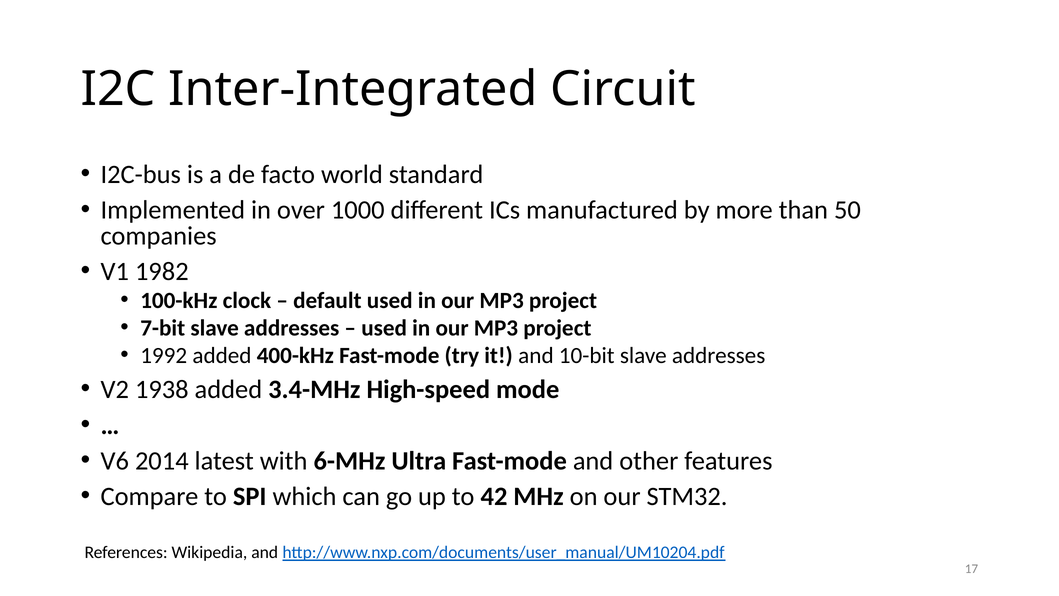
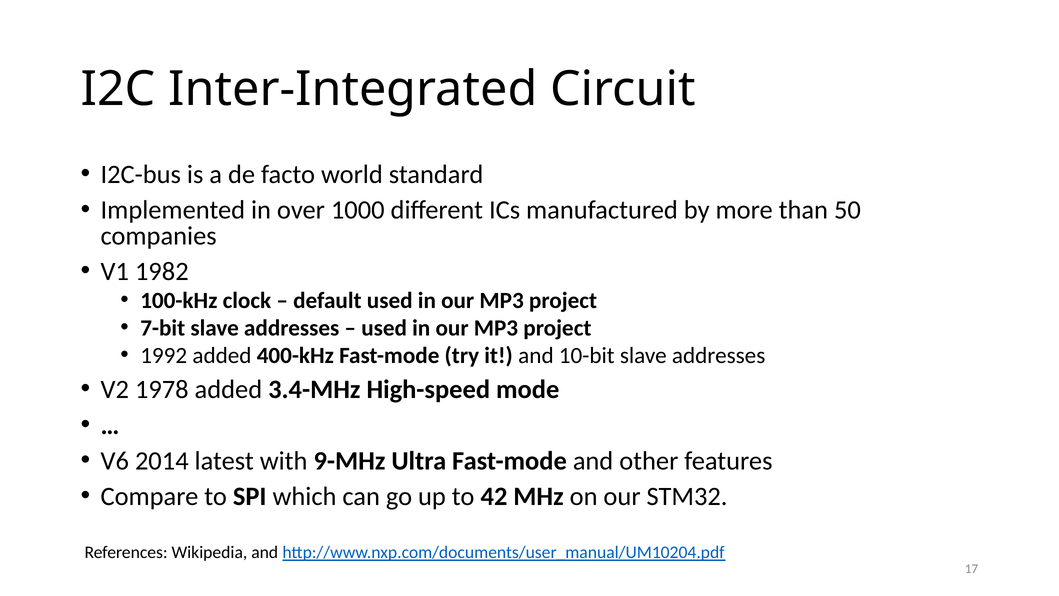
1938: 1938 -> 1978 (162, 389)
6-MHz: 6-MHz -> 9-MHz (349, 461)
